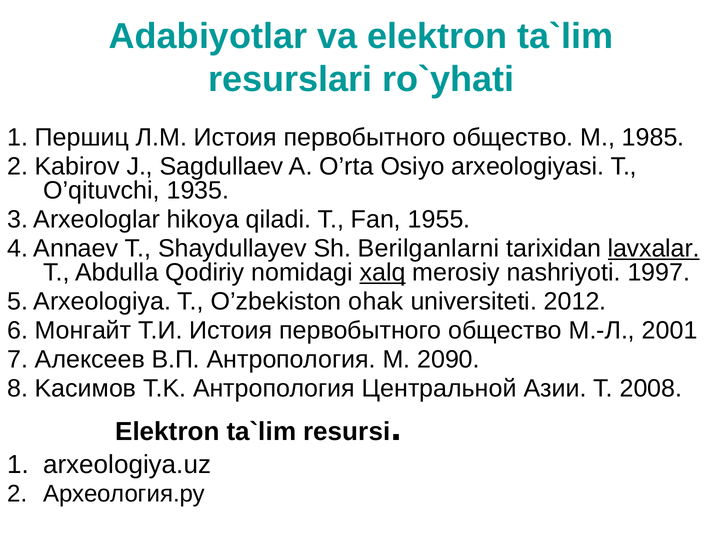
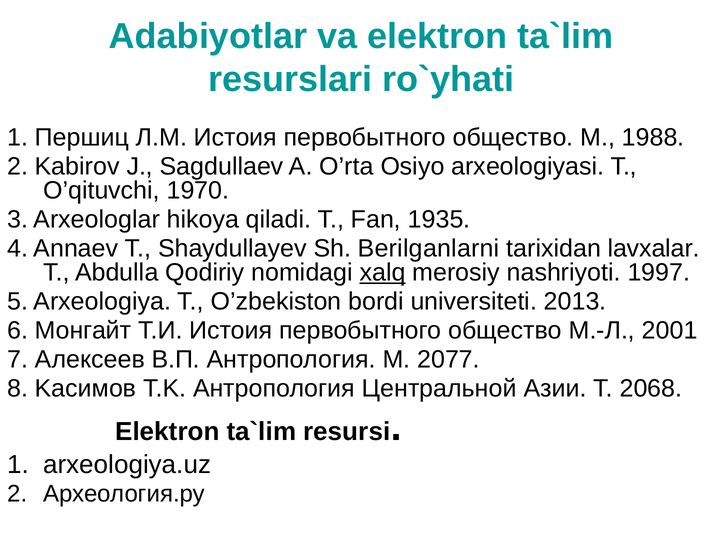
1985: 1985 -> 1988 (653, 137)
1935: 1935 -> 1970 (198, 190)
1955: 1955 -> 1935 (439, 219)
lavxalar underline: present -> none (654, 248)
ohak: ohak -> bordi (376, 301)
2012: 2012 -> 2013 (575, 301)
2090: 2090 -> 2077 (448, 359)
2008: 2008 -> 2068 (651, 388)
